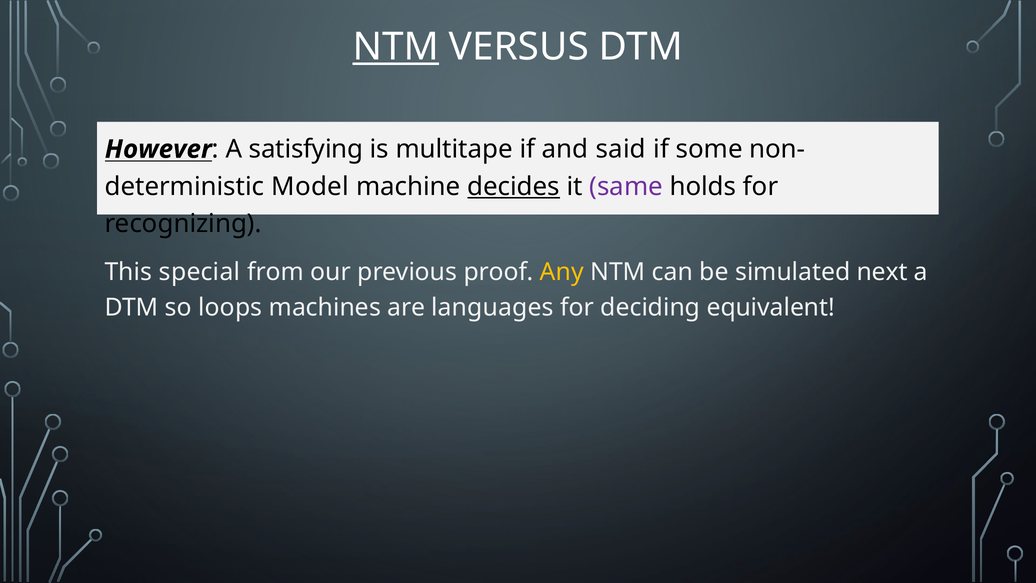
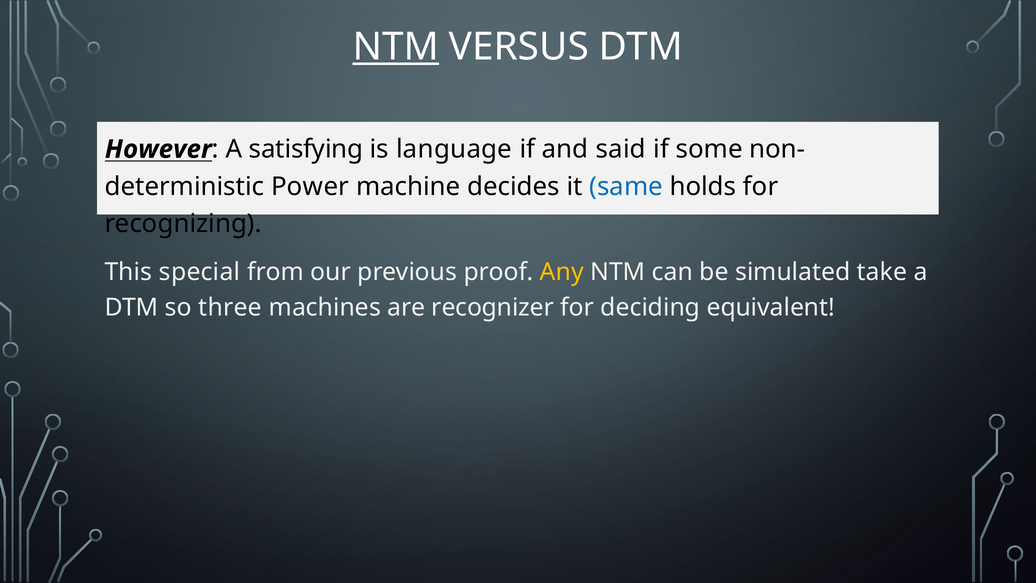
multitape: multitape -> language (454, 149)
Model: Model -> Power (310, 186)
decides underline: present -> none (514, 186)
same colour: purple -> blue (626, 186)
next: next -> take (882, 272)
loops: loops -> three (230, 308)
languages: languages -> recognizer (493, 308)
